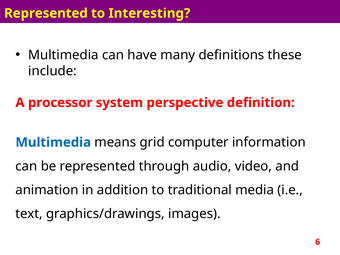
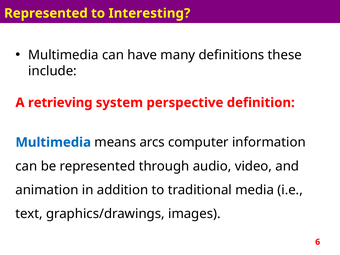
processor: processor -> retrieving (60, 103)
grid: grid -> arcs (152, 142)
